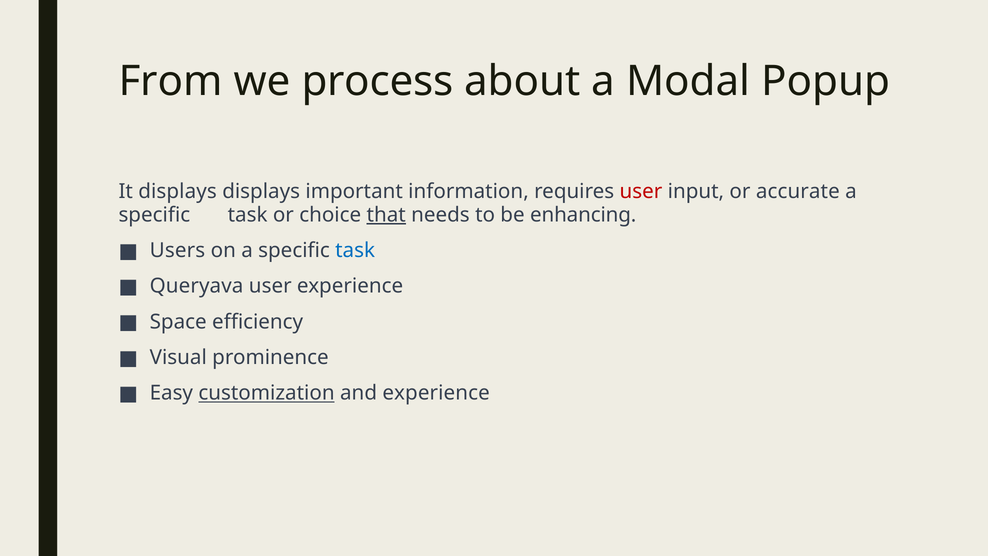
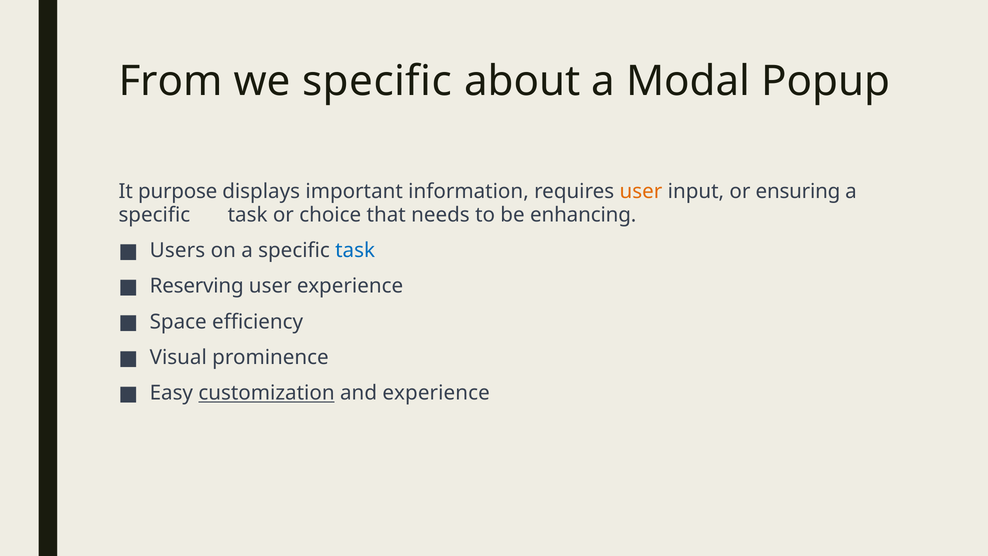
we process: process -> specific (377, 81)
It displays: displays -> purpose (178, 192)
user colour: red -> orange (641, 192)
accurate: accurate -> ensuring (798, 192)
that underline: present -> none (386, 215)
Queryava: Queryava -> Reserving (197, 286)
